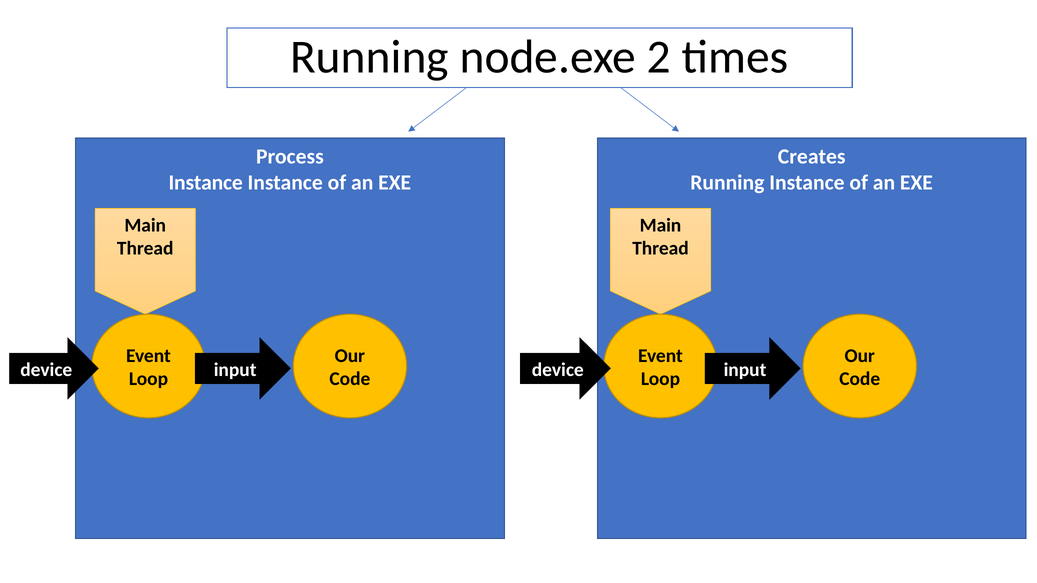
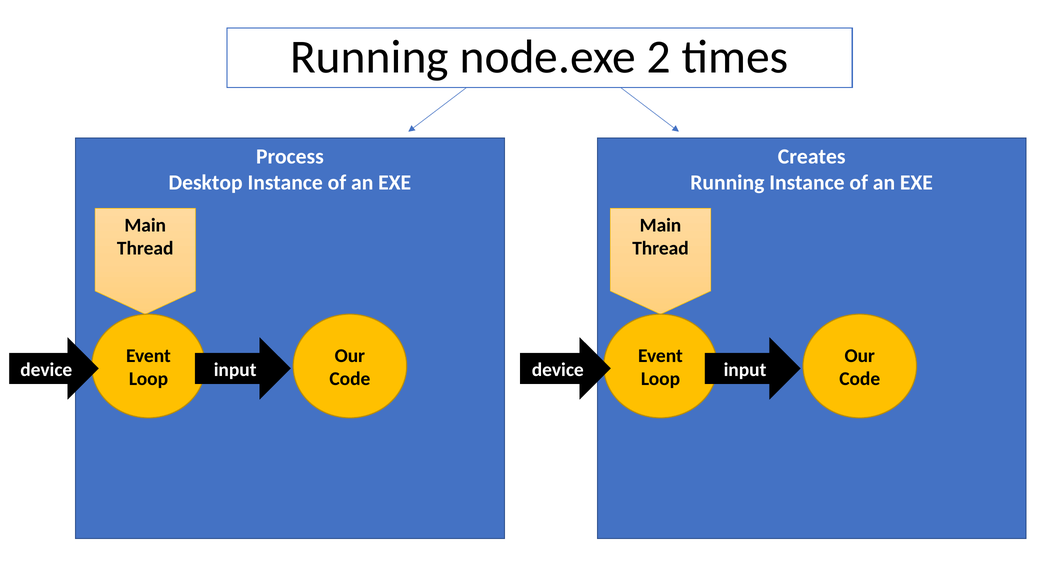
Instance: Instance -> Desktop (206, 182)
